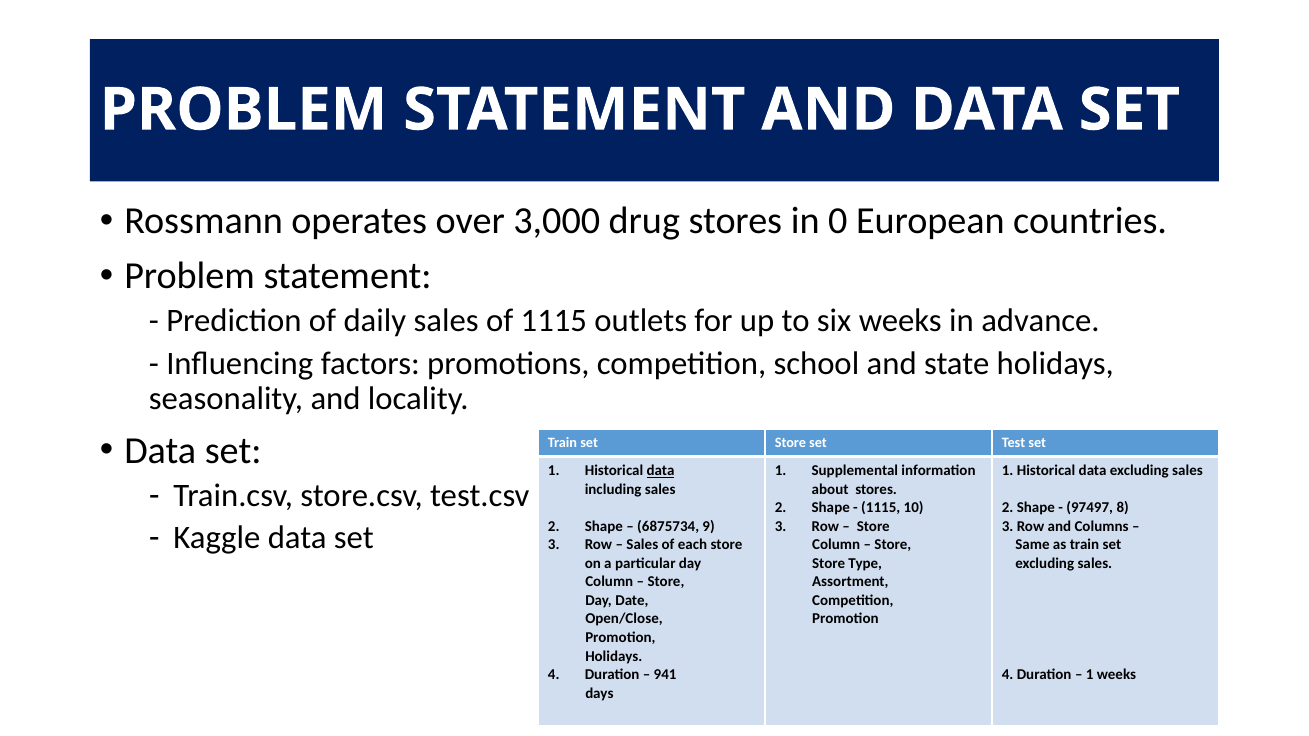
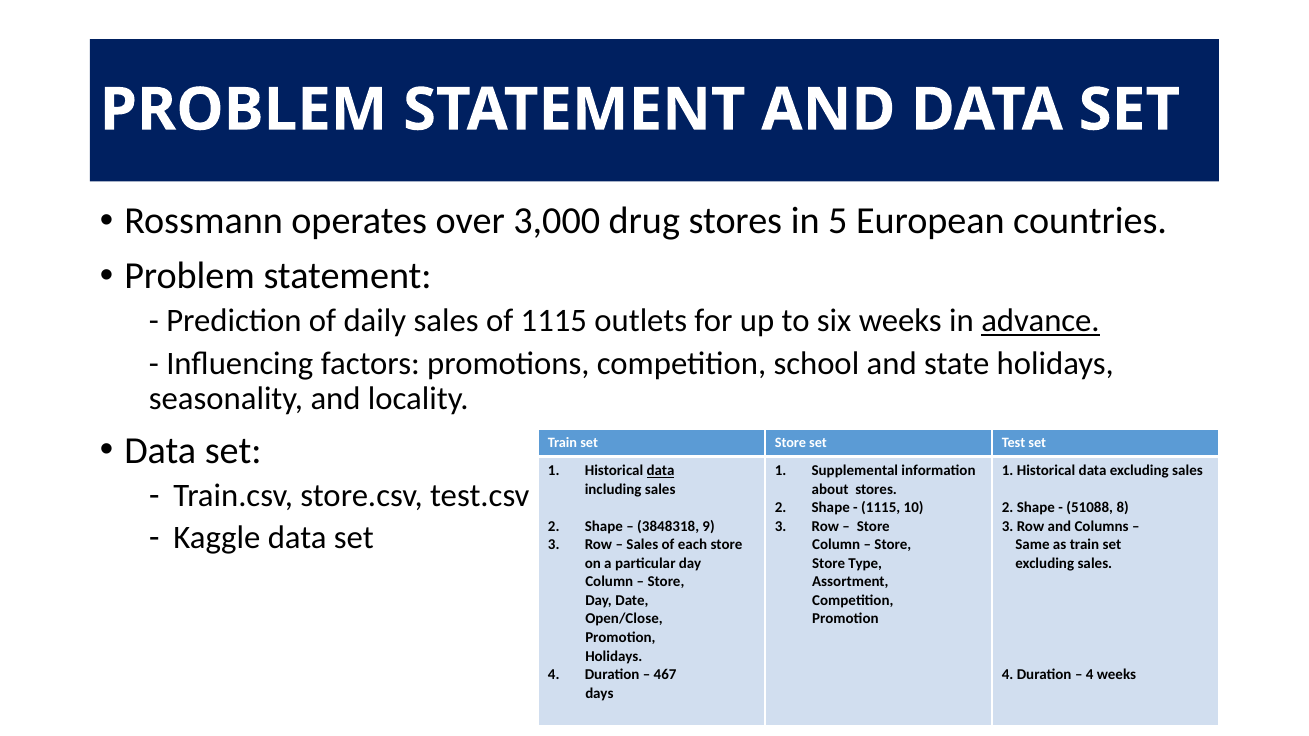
0: 0 -> 5 (838, 221)
advance underline: none -> present (1040, 321)
97497: 97497 -> 51088 (1090, 508)
6875734: 6875734 -> 3848318 (668, 527)
941: 941 -> 467 (665, 675)
1: 1 -> 4 (1090, 675)
